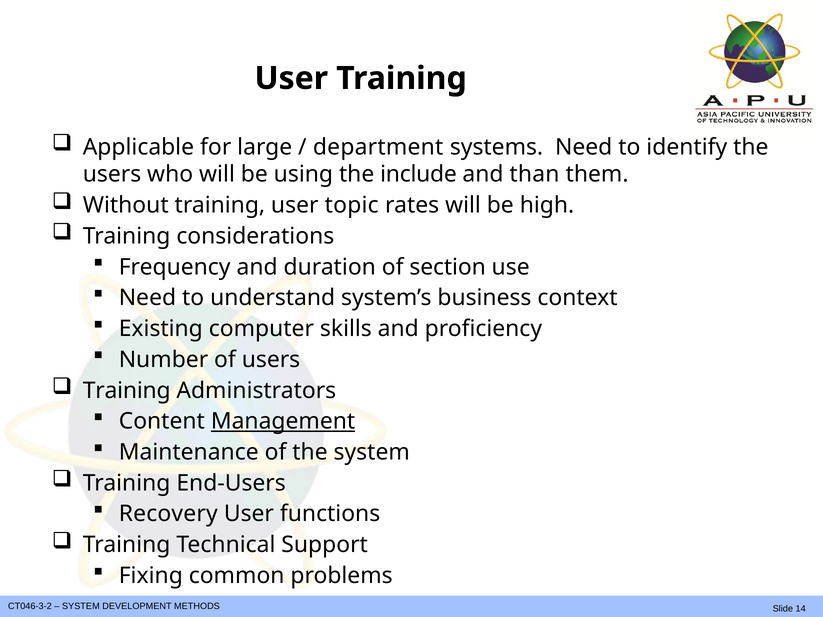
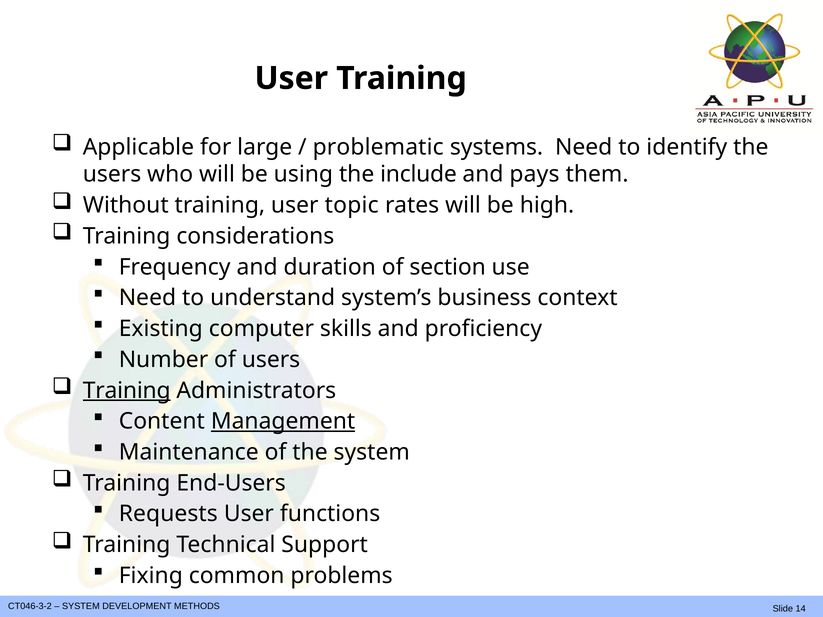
department: department -> problematic (378, 147)
than: than -> pays (534, 174)
Training underline: none -> present (127, 391)
Recovery: Recovery -> Requests (168, 514)
